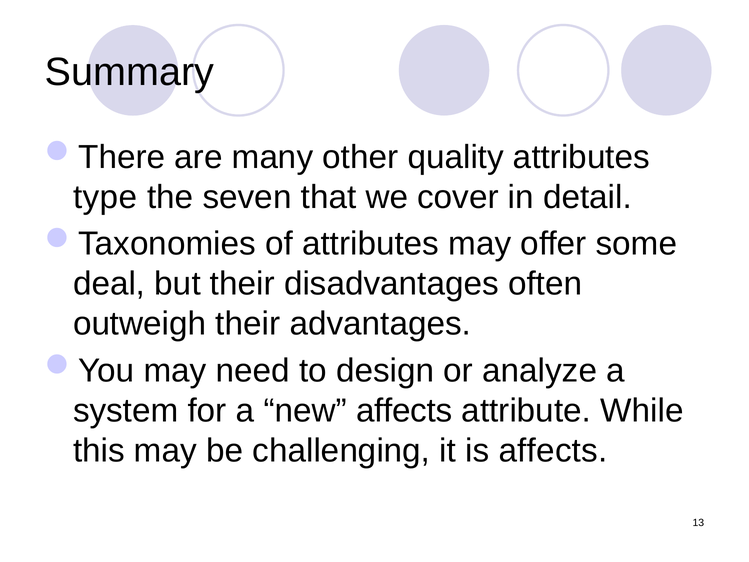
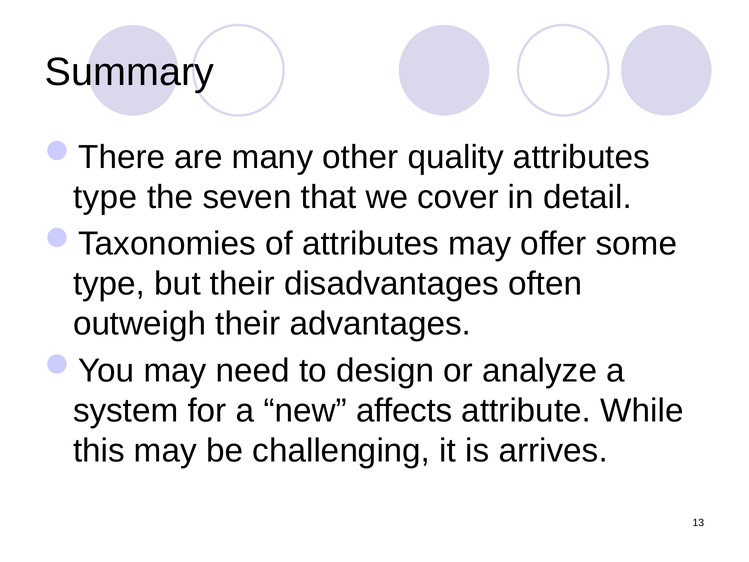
deal: deal -> type (109, 284)
is affects: affects -> arrives (553, 450)
